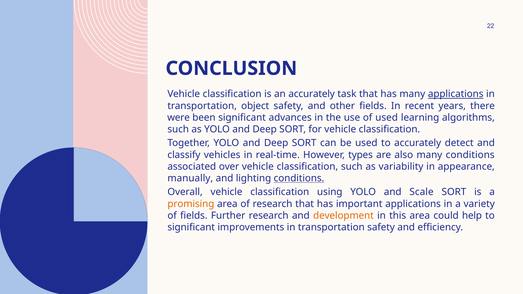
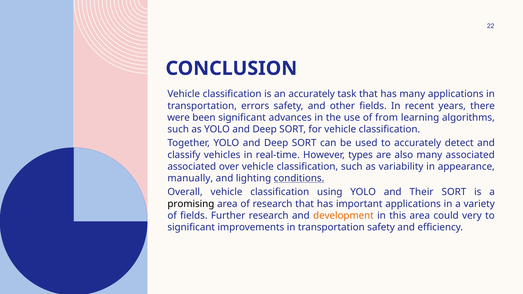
applications underline: present -> none (456, 94)
object: object -> errors (255, 106)
of used: used -> from (387, 118)
many conditions: conditions -> associated (470, 155)
Scale: Scale -> Their (422, 192)
promising colour: orange -> black (191, 204)
help: help -> very (472, 216)
